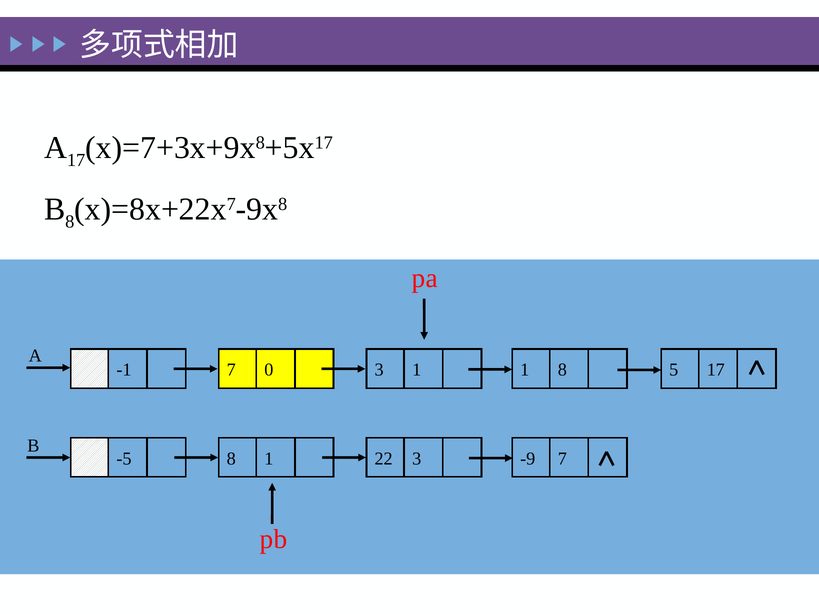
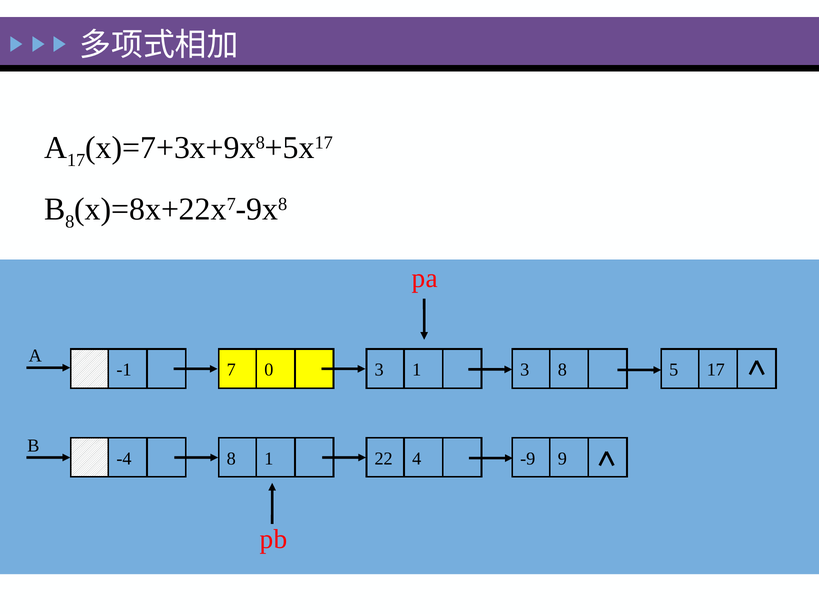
1 1: 1 -> 3 (525, 370)
-5: -5 -> -4 (124, 459)
22 3: 3 -> 4 (417, 459)
-9 7: 7 -> 9 (562, 459)
